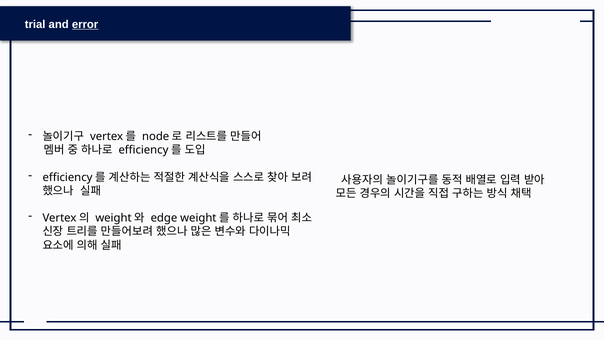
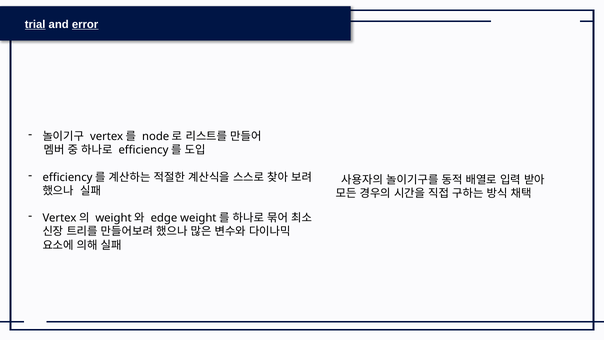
trial underline: none -> present (35, 24)
